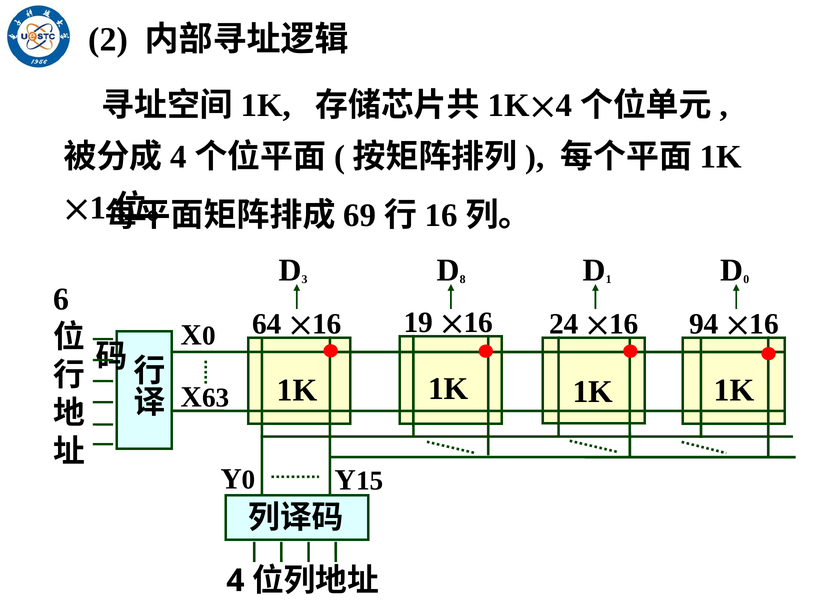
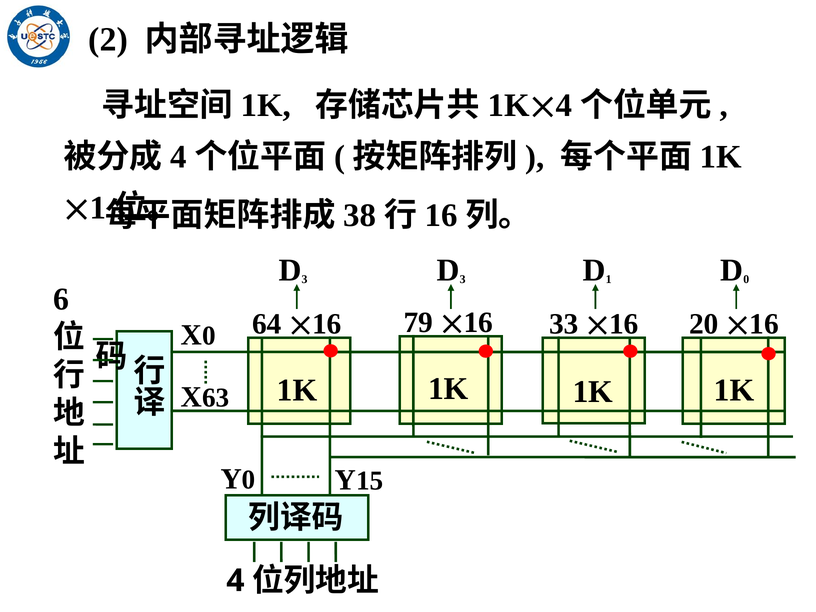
69: 69 -> 38 (360, 215)
8: 8 -> 3 (463, 279)
19: 19 -> 79 (418, 323)
24: 24 -> 33 (564, 324)
94: 94 -> 20 (704, 324)
